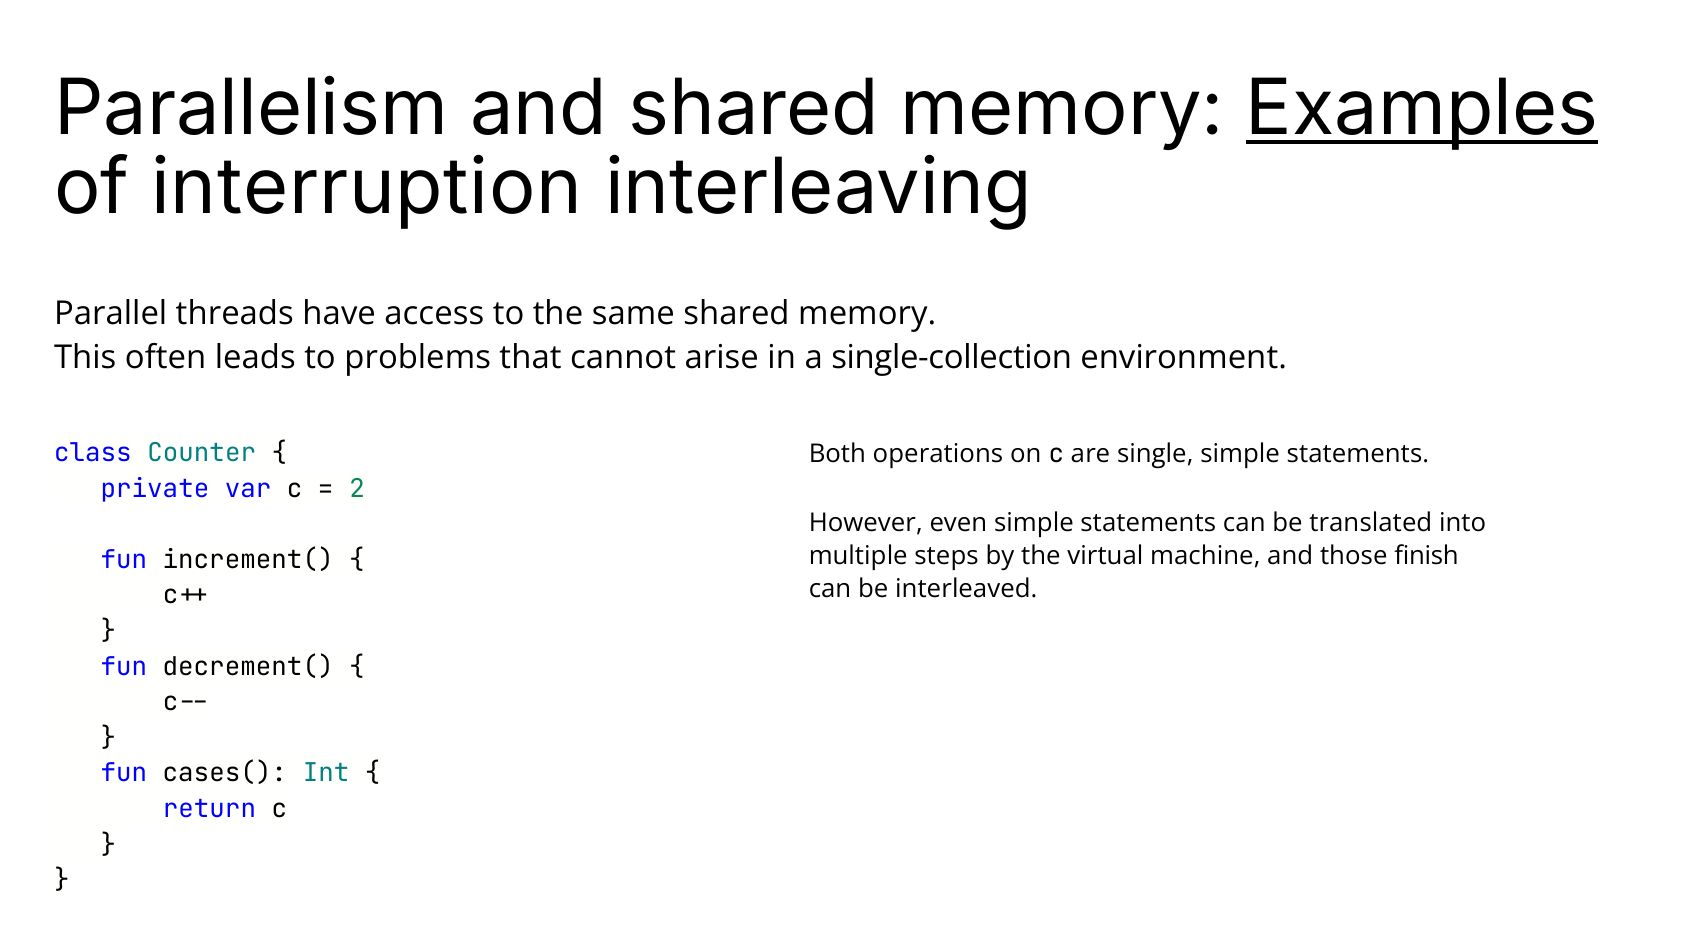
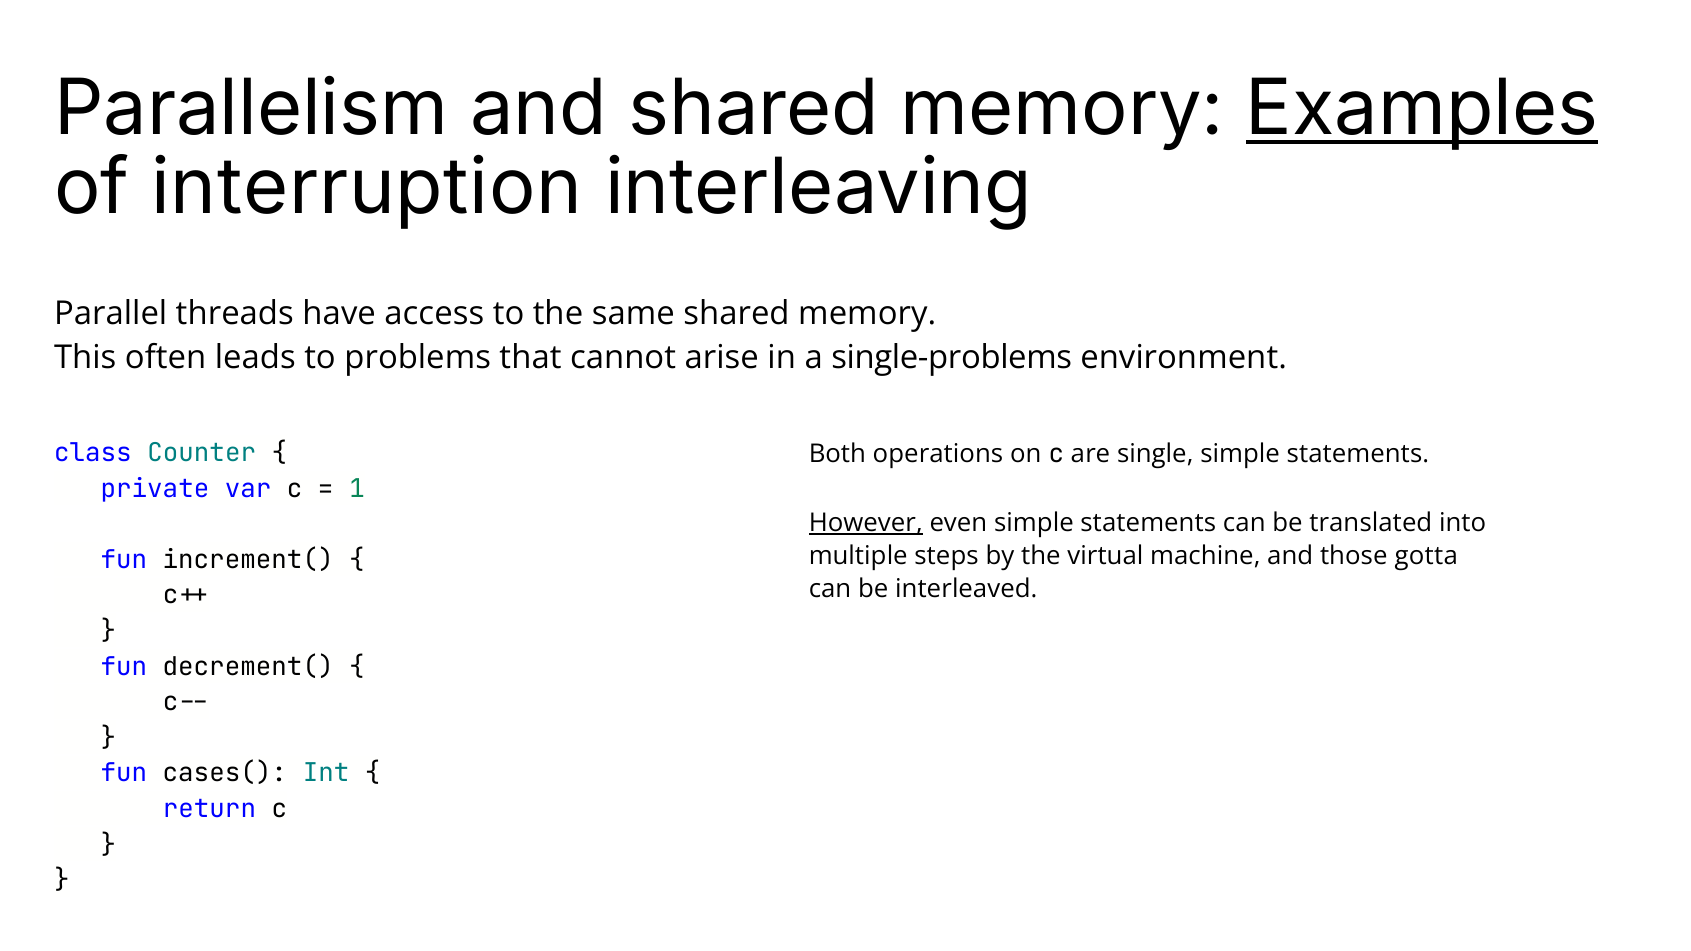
single-collection: single-collection -> single-problems (952, 358)
2: 2 -> 1 (357, 489)
However underline: none -> present (866, 523)
finish: finish -> gotta (1426, 556)
